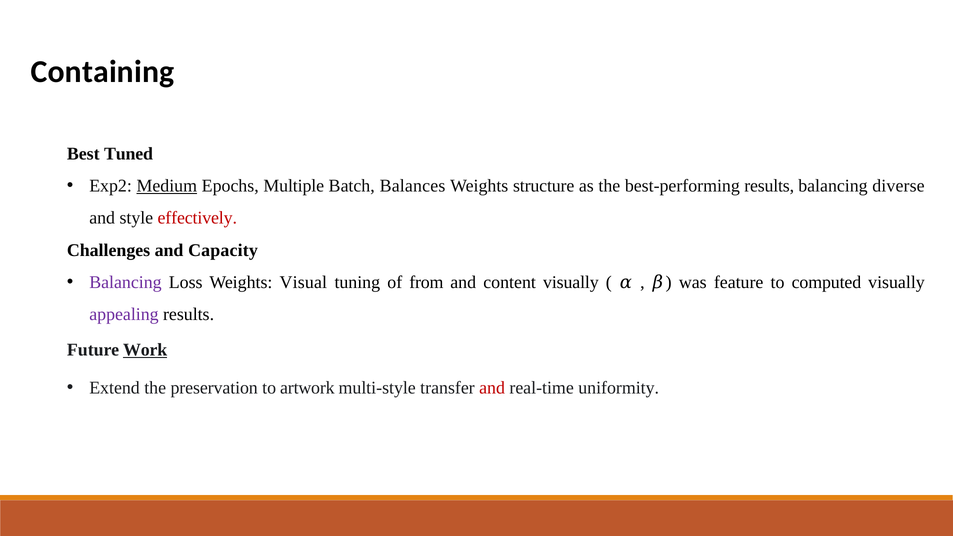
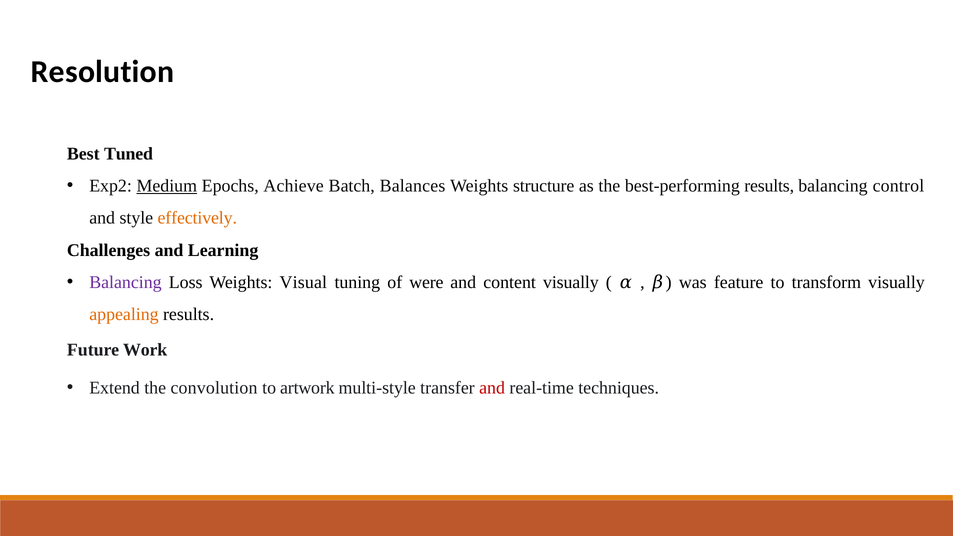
Containing: Containing -> Resolution (102, 72)
Multiple: Multiple -> Achieve (294, 186)
diverse: diverse -> control (898, 186)
effectively colour: red -> orange (197, 218)
Capacity: Capacity -> Learning (223, 250)
from: from -> were (426, 282)
computed: computed -> transform (826, 282)
appealing colour: purple -> orange (124, 315)
Work underline: present -> none (145, 350)
preservation: preservation -> convolution (214, 388)
uniformity: uniformity -> techniques (619, 388)
